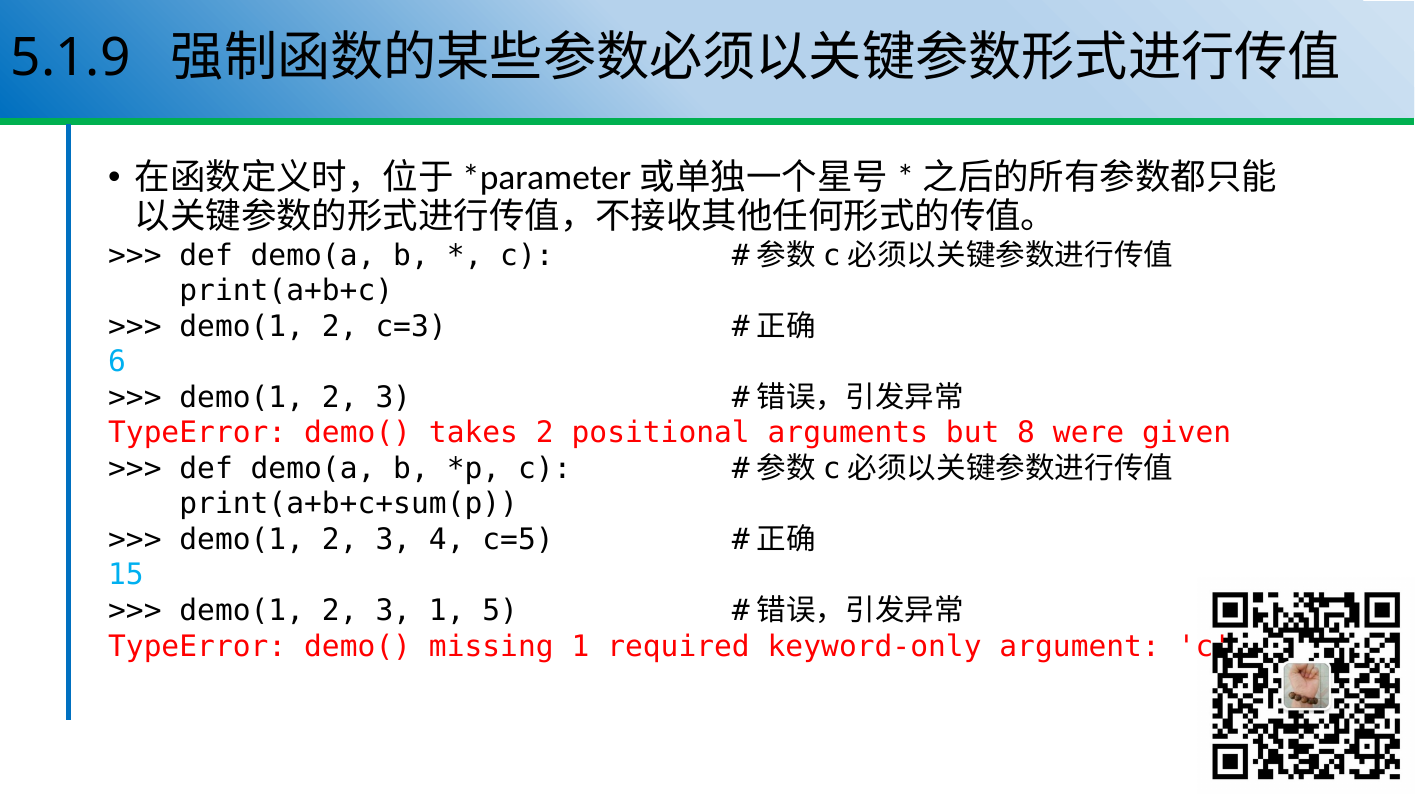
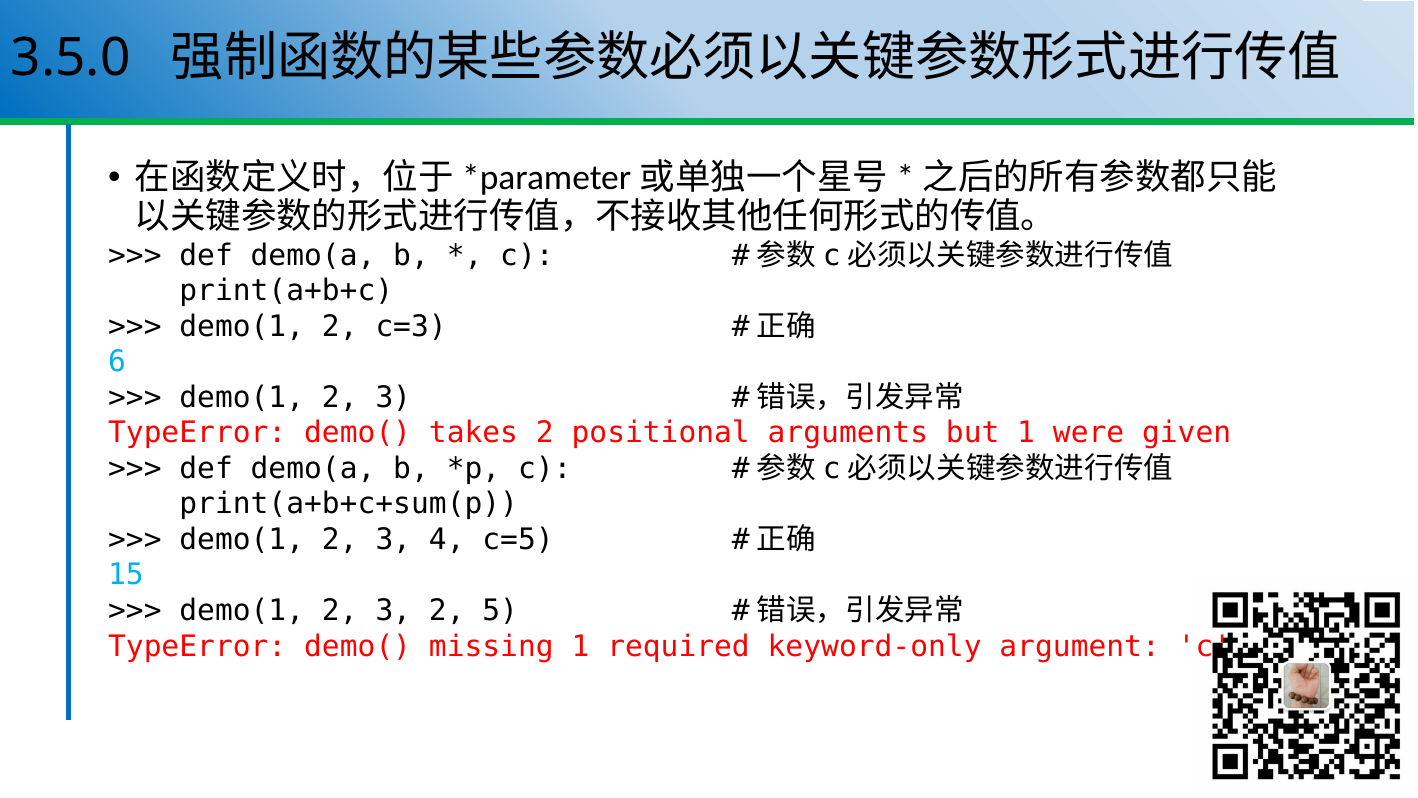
5.1.9: 5.1.9 -> 3.5.0 (71, 58)
but 8: 8 -> 1 (1026, 433)
3 1: 1 -> 2 (447, 610)
